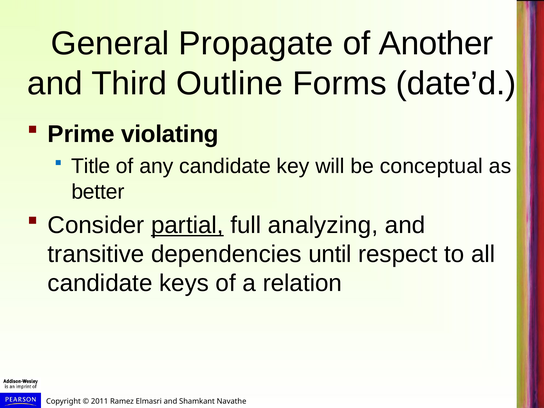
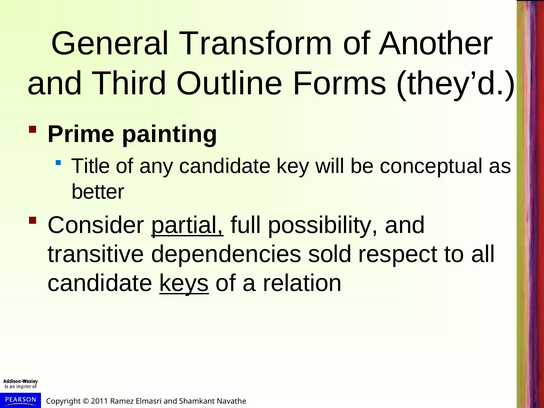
Propagate: Propagate -> Transform (256, 44)
date’d: date’d -> they’d (456, 83)
violating: violating -> painting (170, 134)
analyzing: analyzing -> possibility (323, 225)
until: until -> sold (330, 254)
keys underline: none -> present (184, 283)
